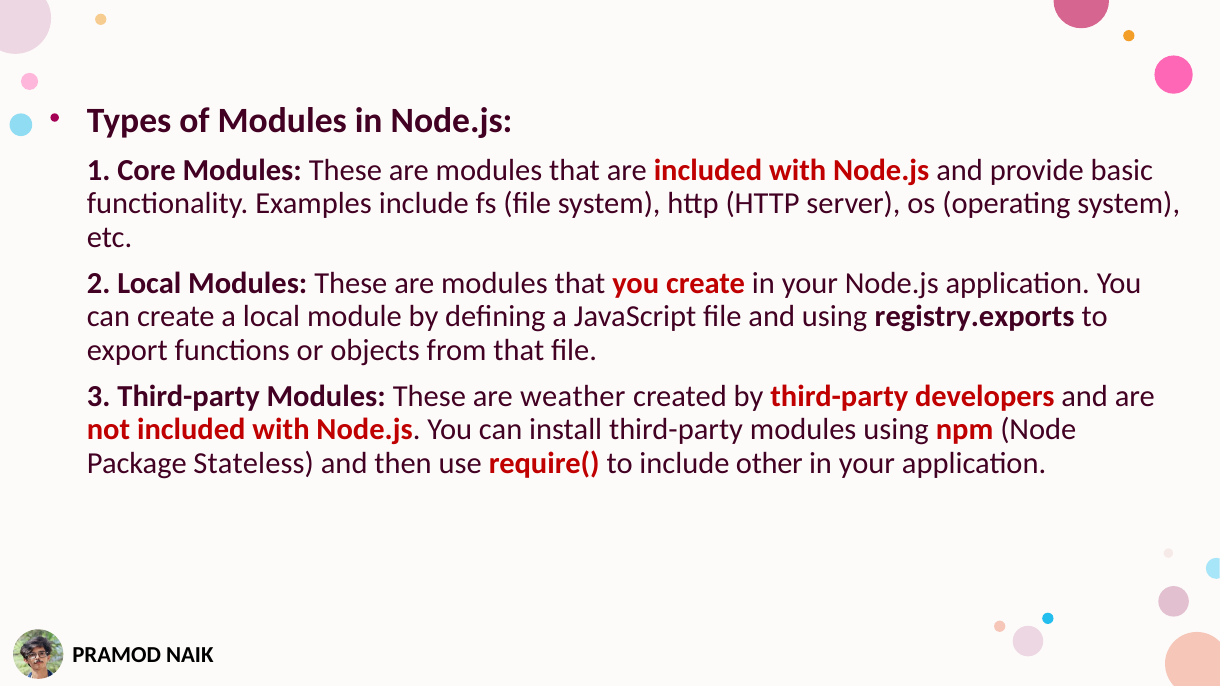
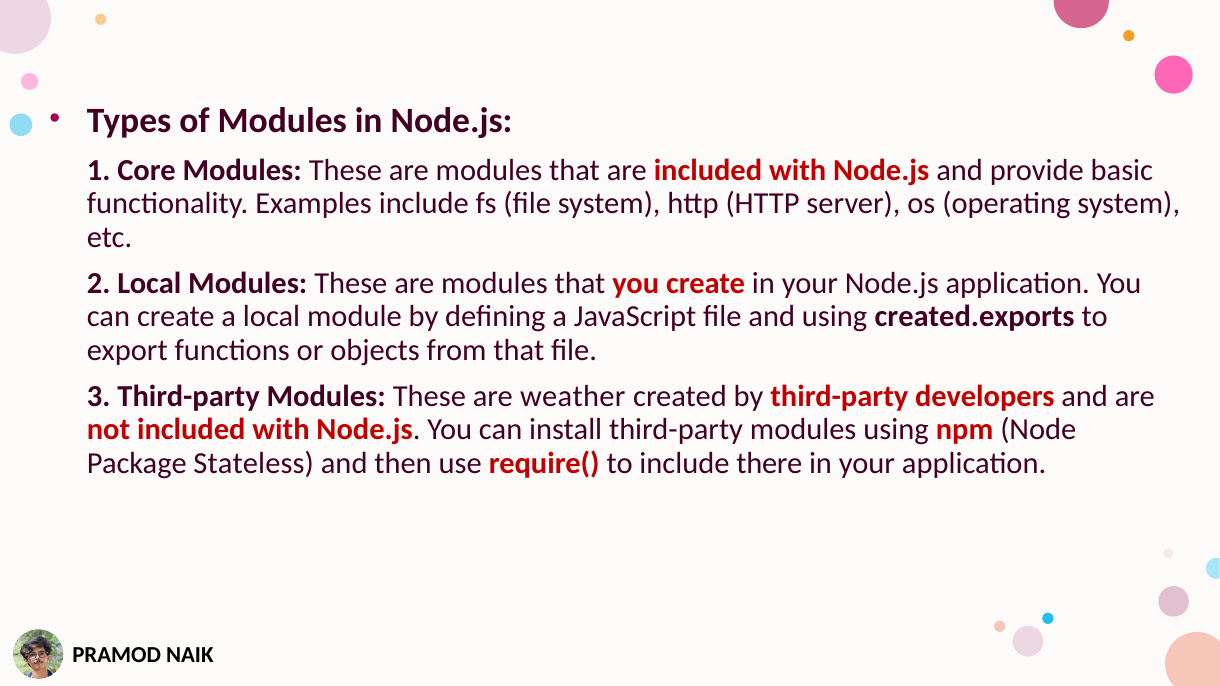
registry.exports: registry.exports -> created.exports (975, 317)
other: other -> there (769, 464)
